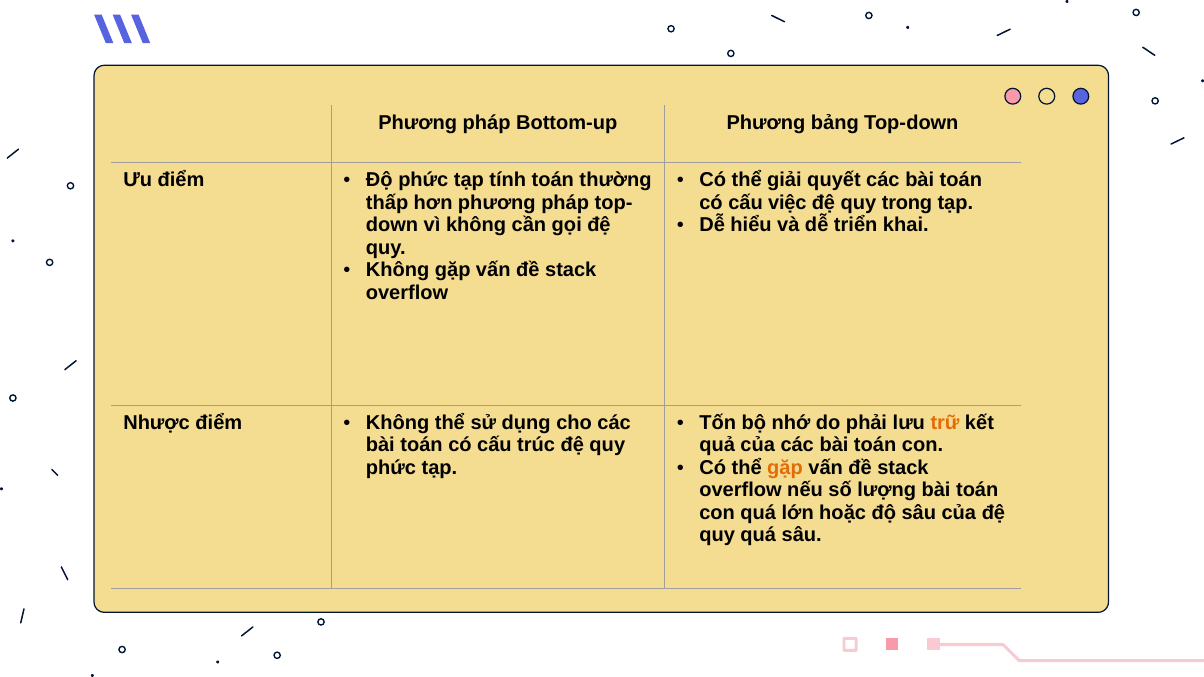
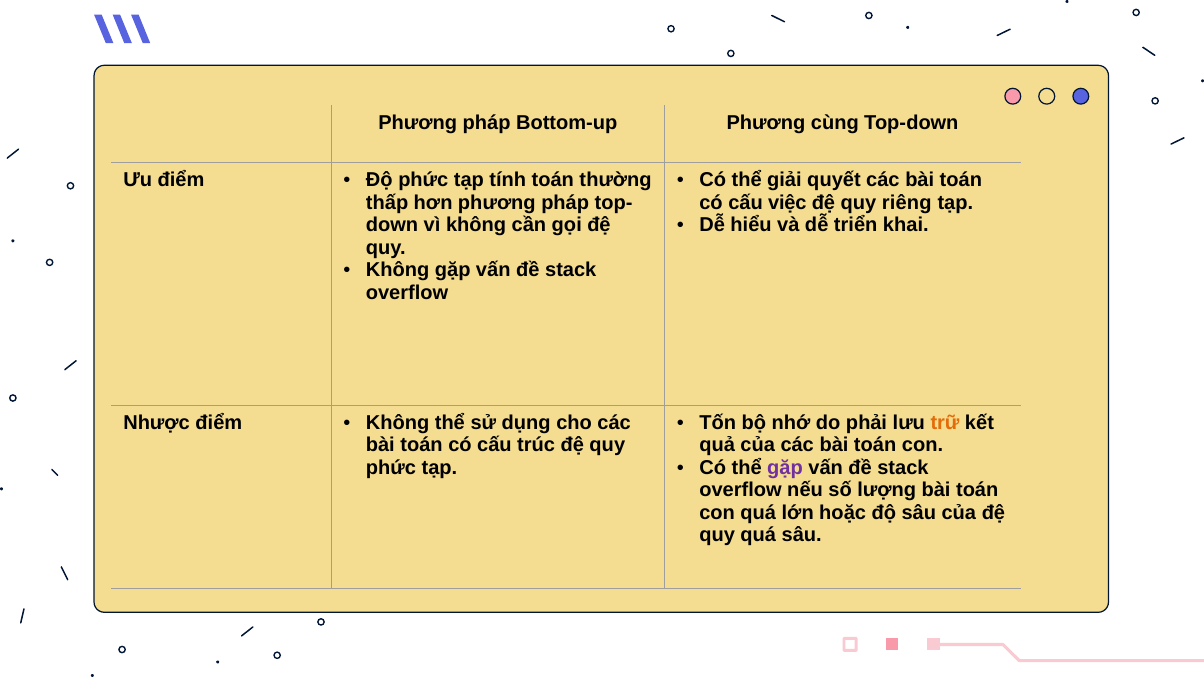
bảng: bảng -> cùng (835, 123)
trong: trong -> riêng (907, 203)
gặp colour: orange -> purple (785, 468)
